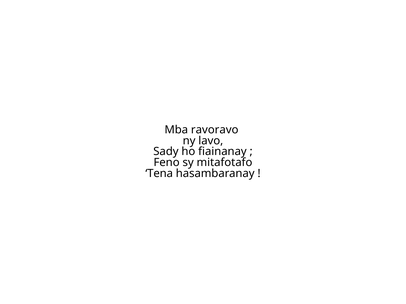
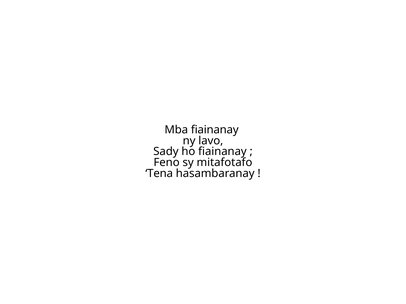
Mba ravoravo: ravoravo -> fiainanay (215, 130)
